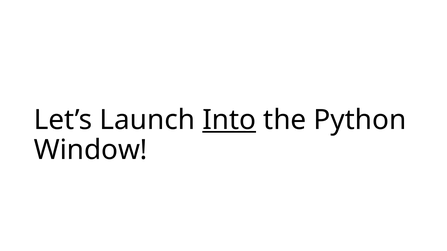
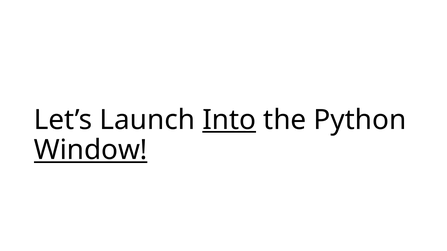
Window underline: none -> present (91, 150)
